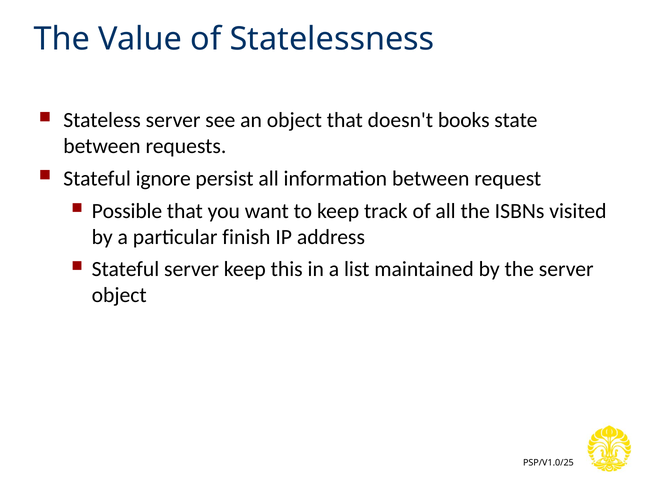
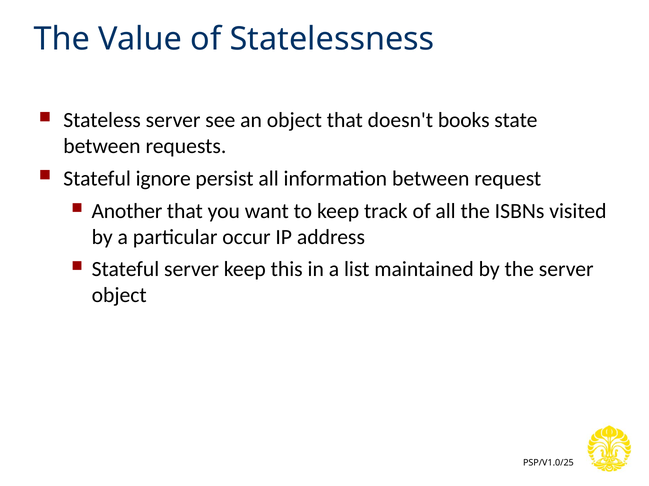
Possible: Possible -> Another (127, 211)
finish: finish -> occur (247, 237)
